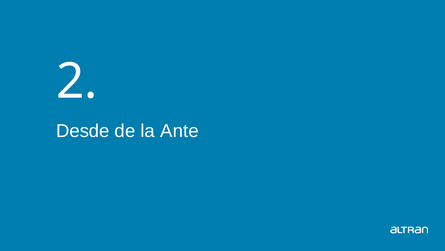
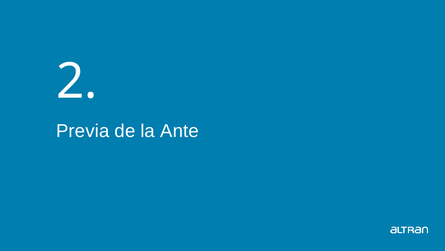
Desde: Desde -> Previa (83, 131)
